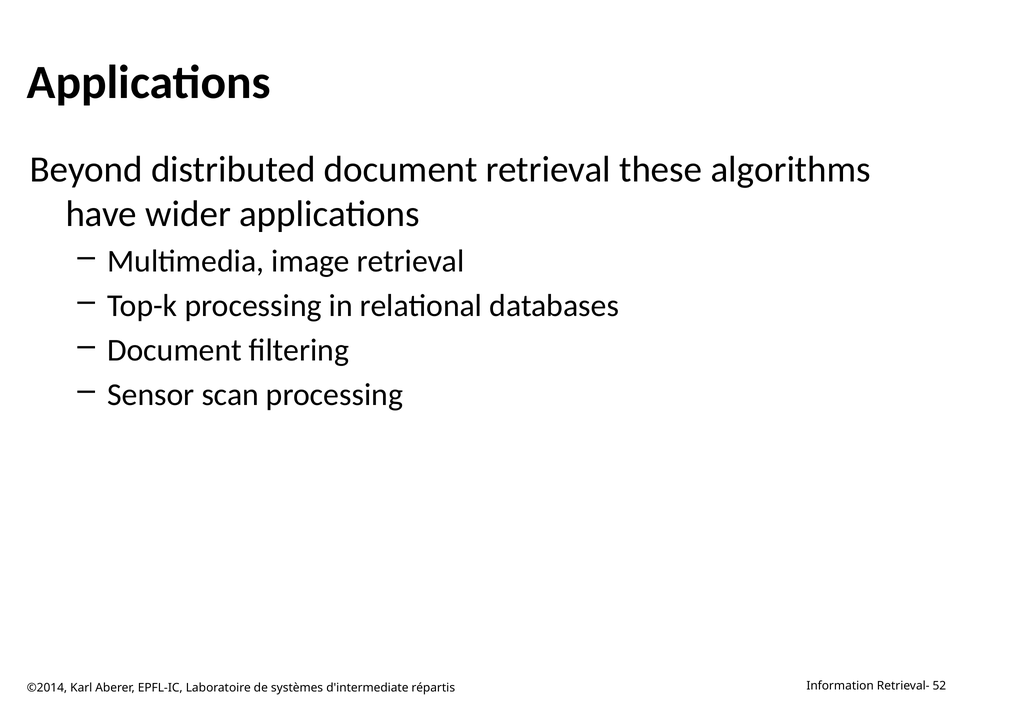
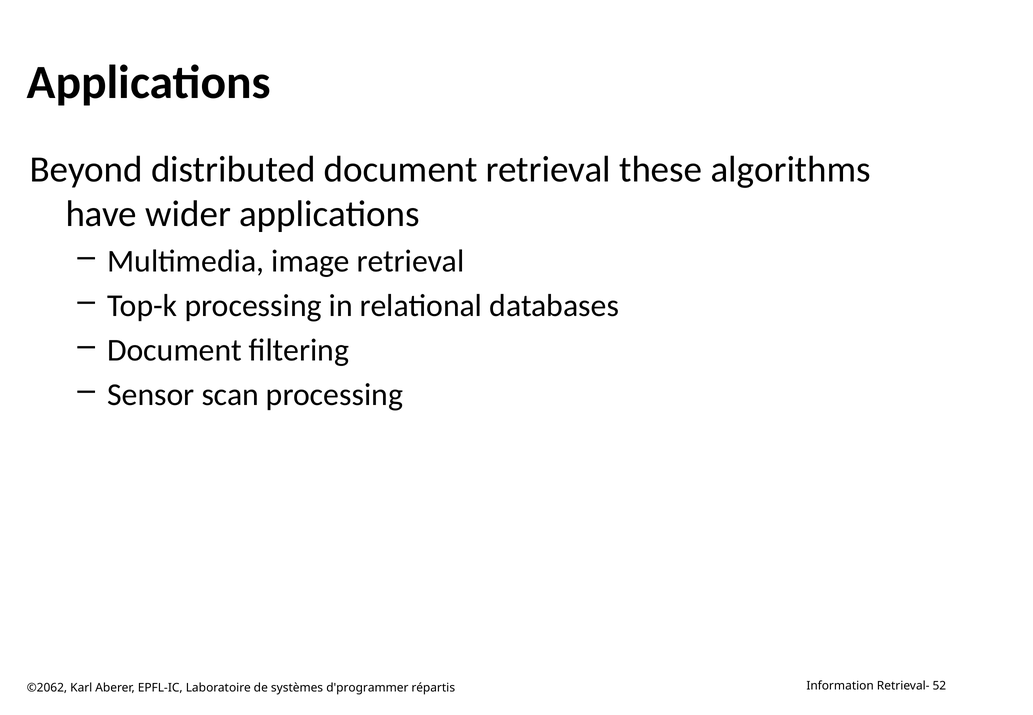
©2014: ©2014 -> ©2062 (47, 688)
d'intermediate: d'intermediate -> d'programmer (367, 688)
